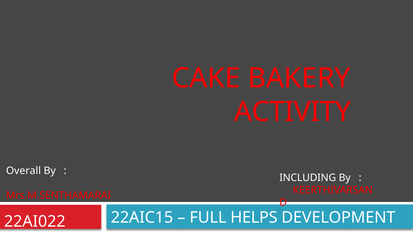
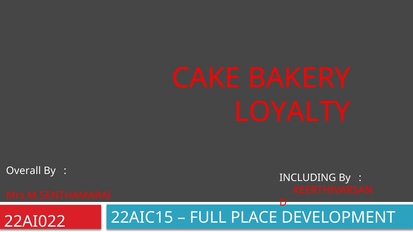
ACTIVITY: ACTIVITY -> LOYALTY (292, 112)
HELPS: HELPS -> PLACE (254, 218)
